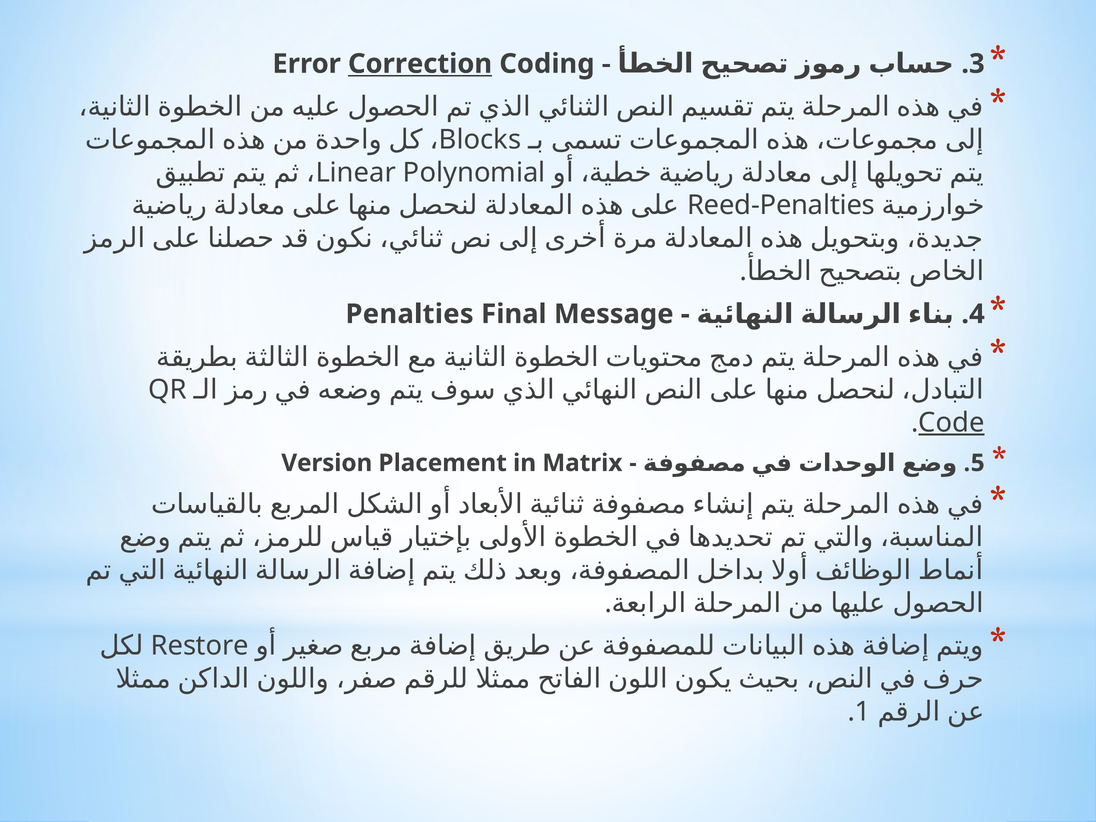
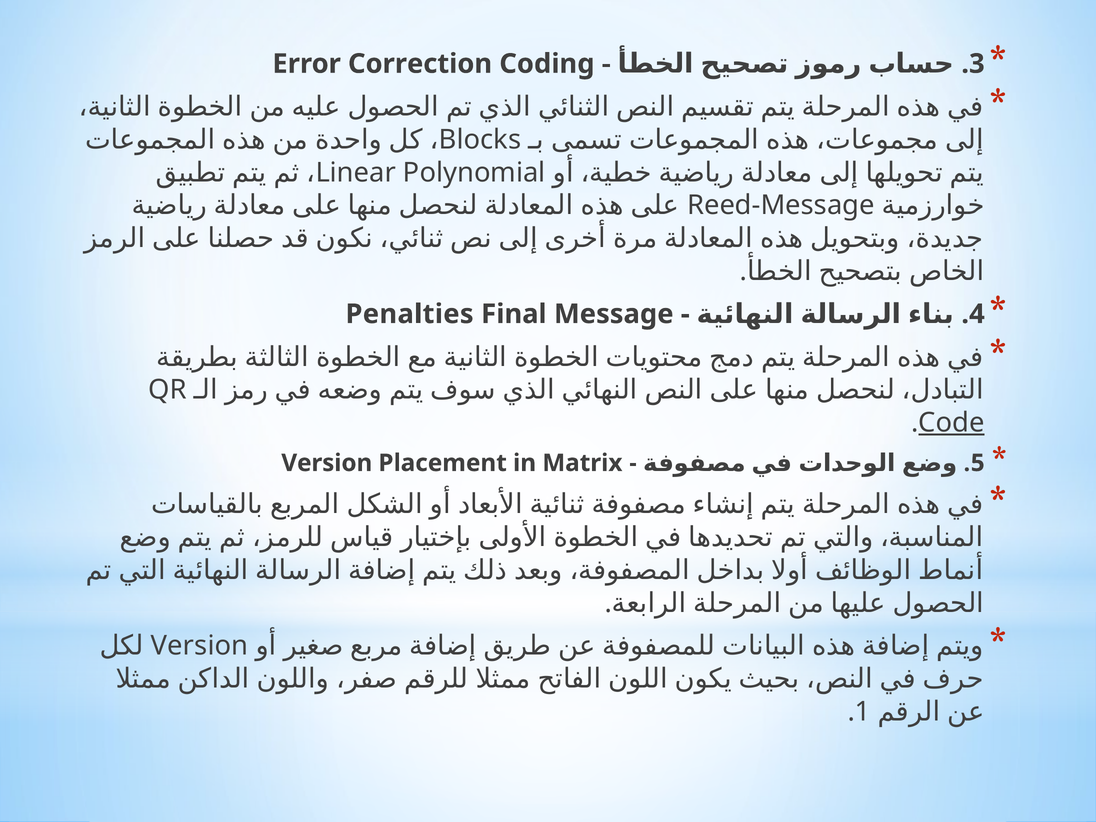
Correction underline: present -> none (420, 64)
Reed-Penalties: Reed-Penalties -> Reed-Message (781, 205)
Restore: Restore -> Version (200, 646)
